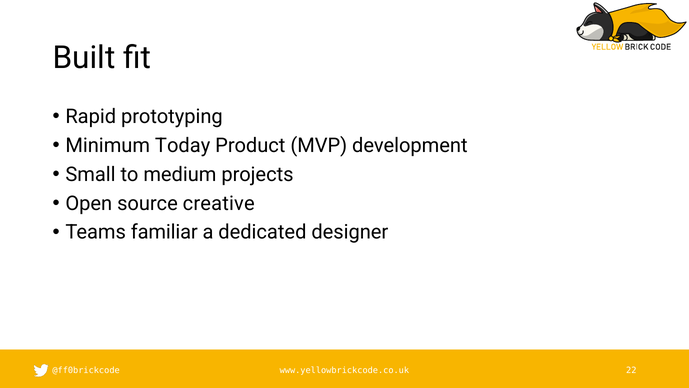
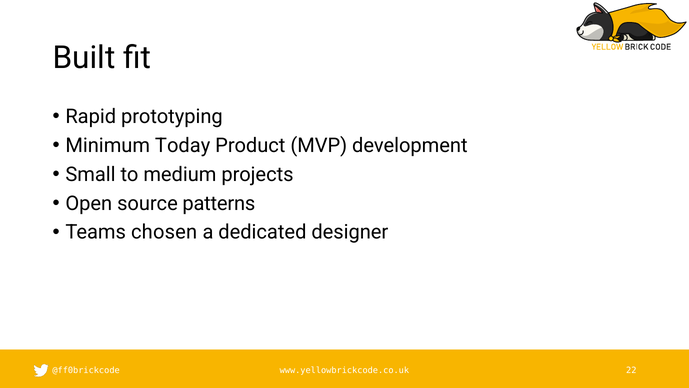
creative: creative -> patterns (219, 203)
familiar: familiar -> chosen (164, 232)
